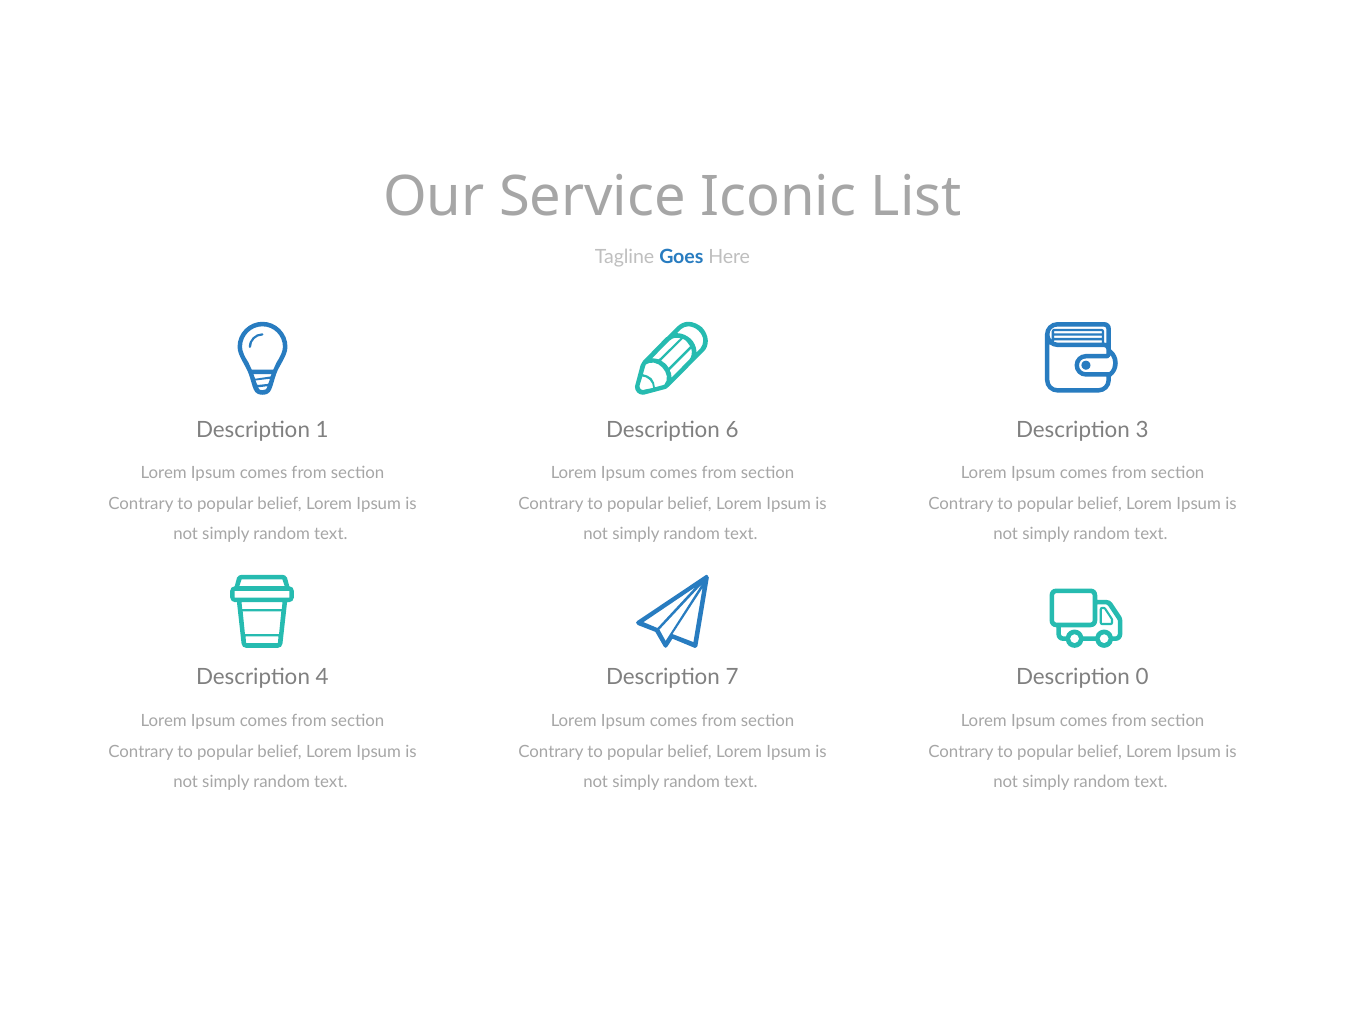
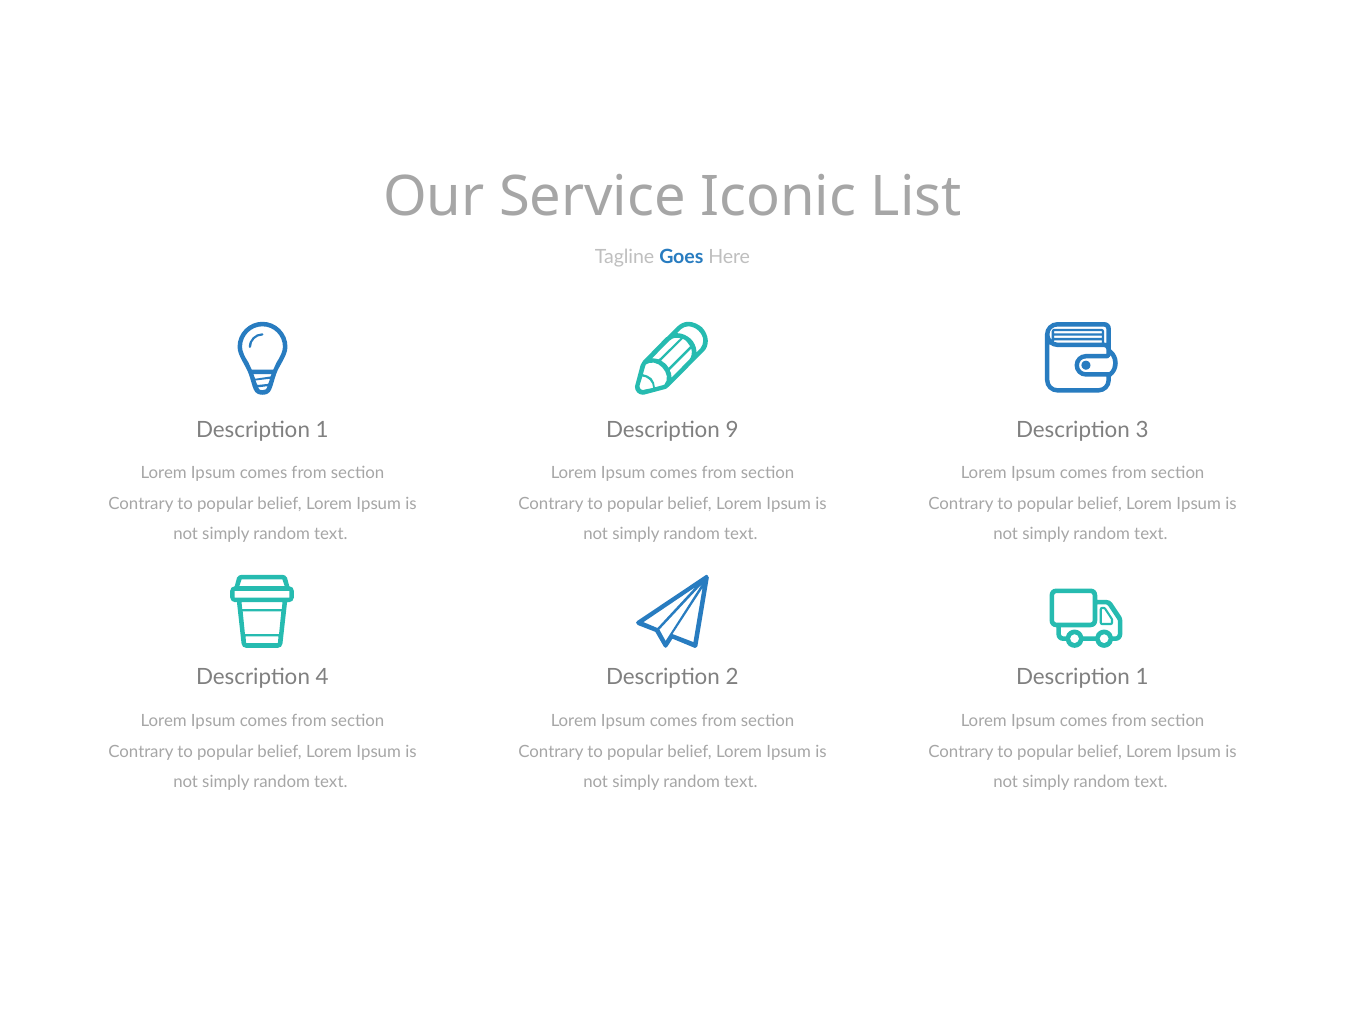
6: 6 -> 9 (732, 430)
7: 7 -> 2 (732, 677)
0: 0 -> 1 (1142, 677)
